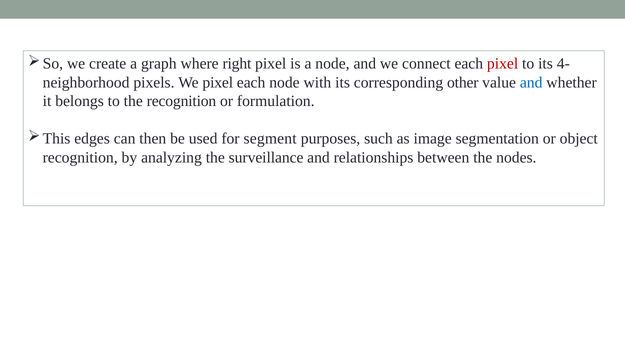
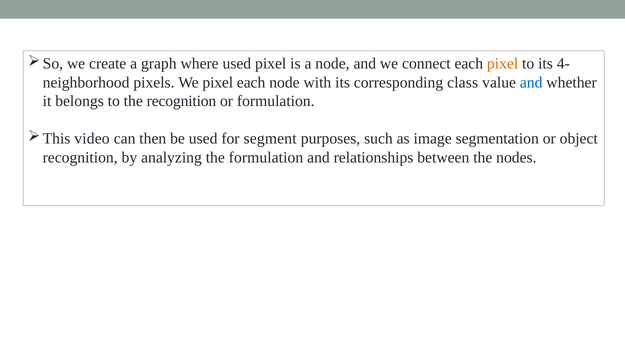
where right: right -> used (237, 64)
pixel colour: red -> orange (503, 64)
other: other -> class (463, 82)
edges: edges -> video (92, 139)
the surveillance: surveillance -> formulation (266, 157)
